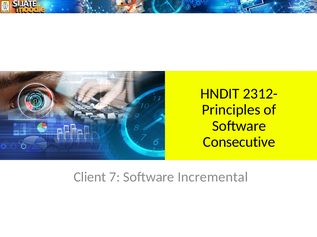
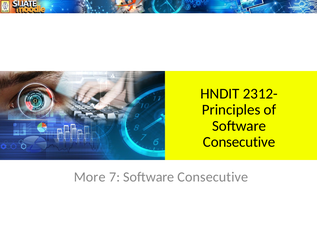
Client: Client -> More (90, 177)
7 Software Incremental: Incremental -> Consecutive (213, 177)
